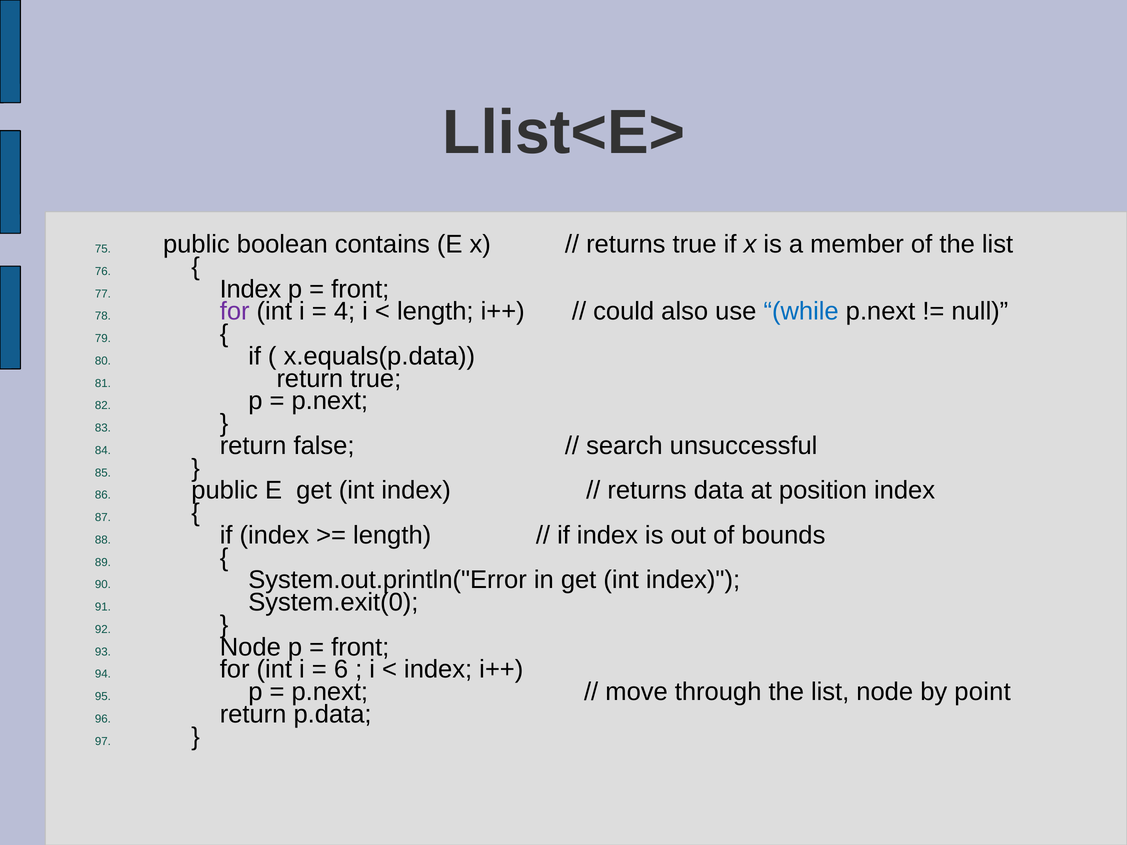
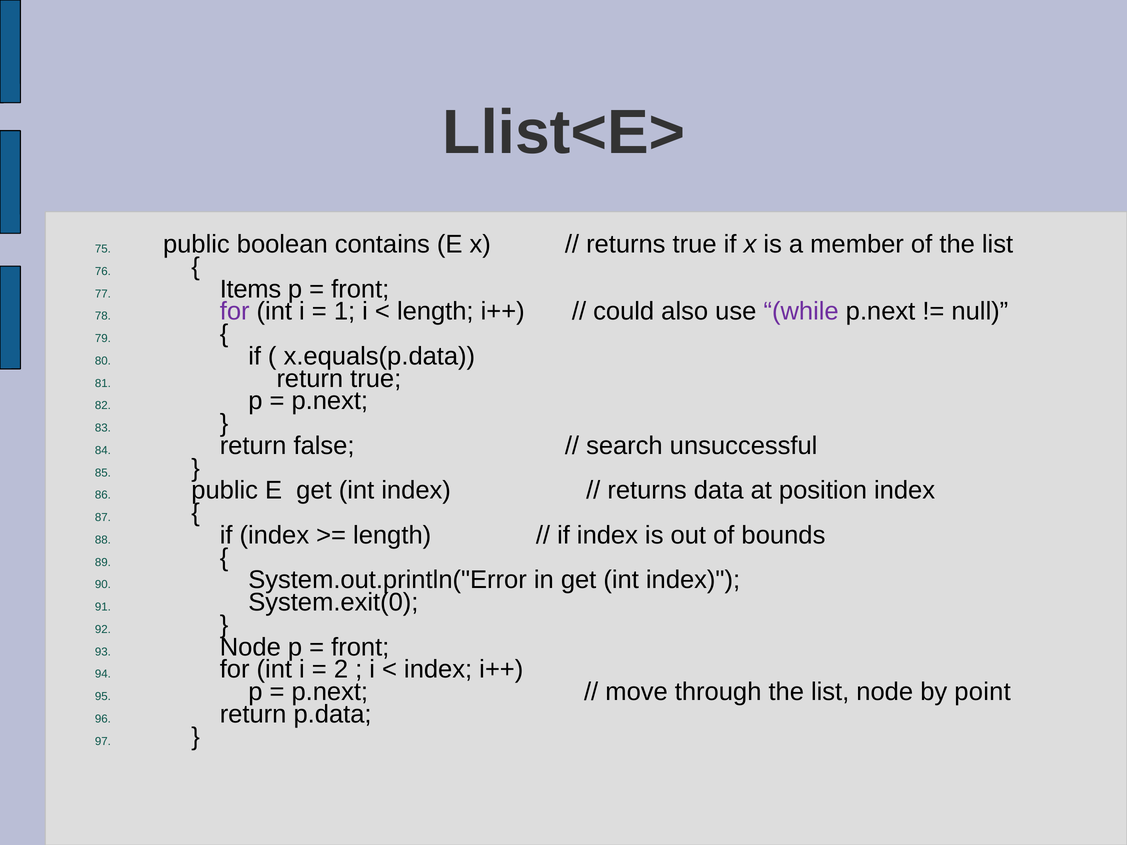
Index: Index -> Items (250, 289)
4: 4 -> 1 (345, 312)
while colour: blue -> purple (801, 312)
6: 6 -> 2 (341, 670)
